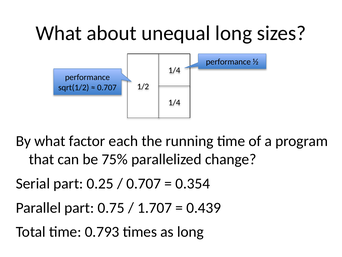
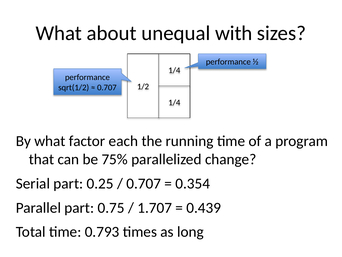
unequal long: long -> with (234, 33)
